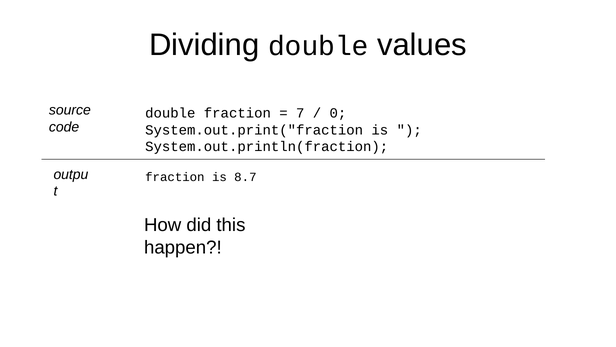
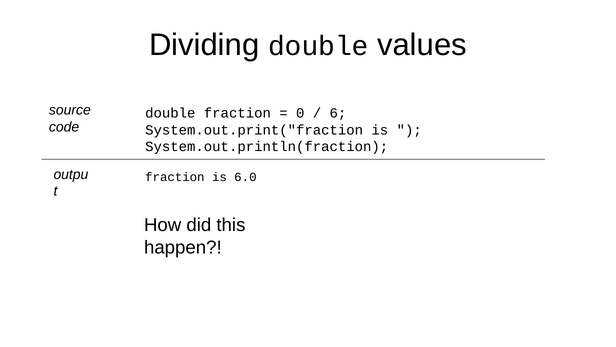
7: 7 -> 0 (300, 113)
0: 0 -> 6 (338, 113)
8.7: 8.7 -> 6.0 (245, 177)
